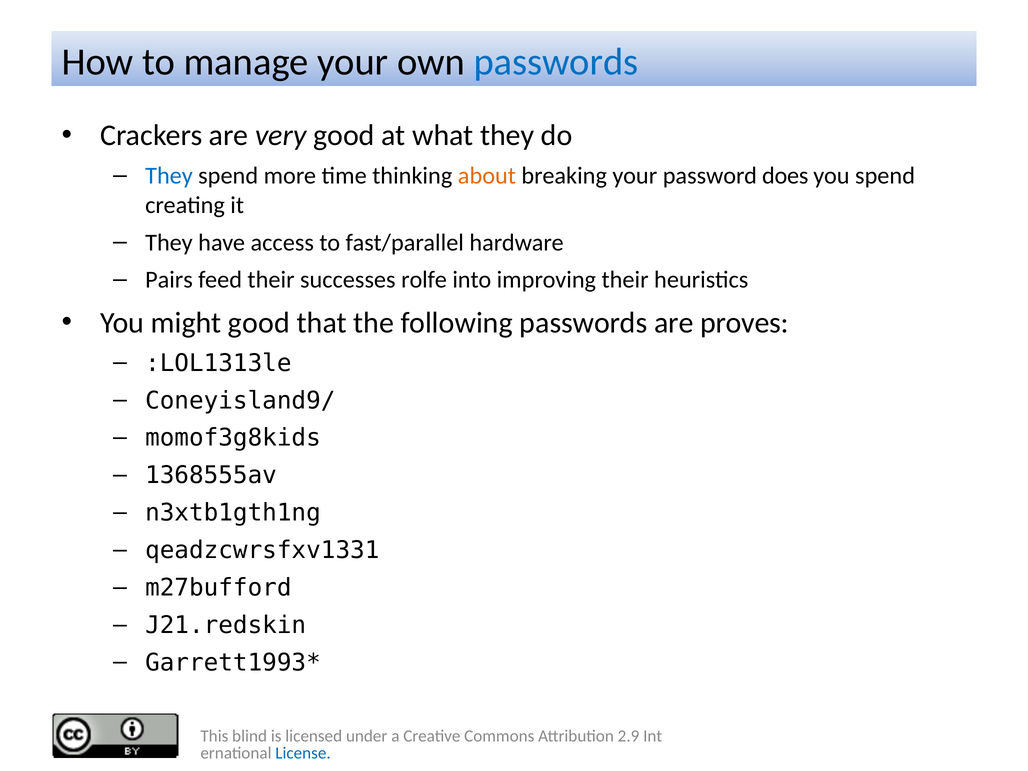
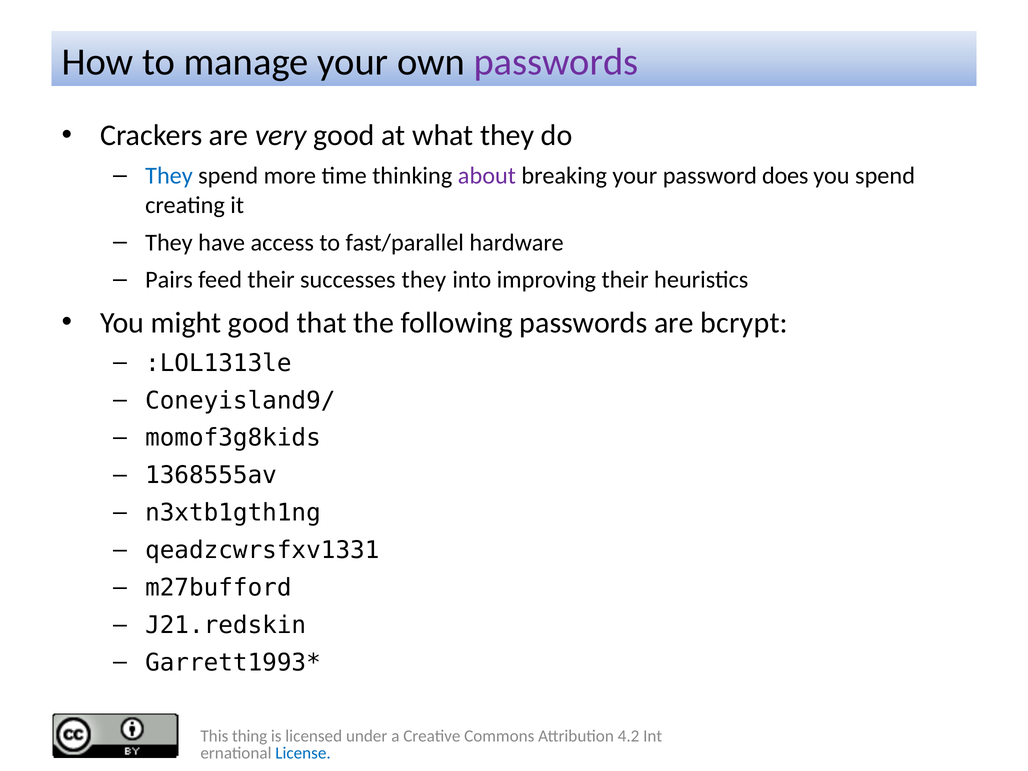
passwords colour: blue -> purple (556, 62)
about colour: orange -> purple (487, 176)
successes rolfe: rolfe -> they (424, 280)
proves: proves -> bcrypt (744, 323)
blind: blind -> thing (250, 736)
2.9: 2.9 -> 4.2 (629, 736)
